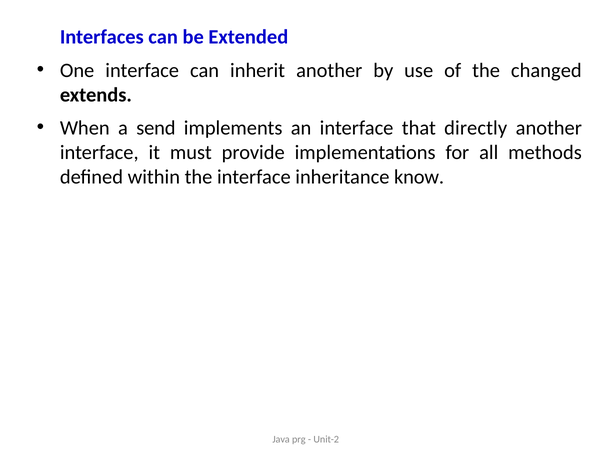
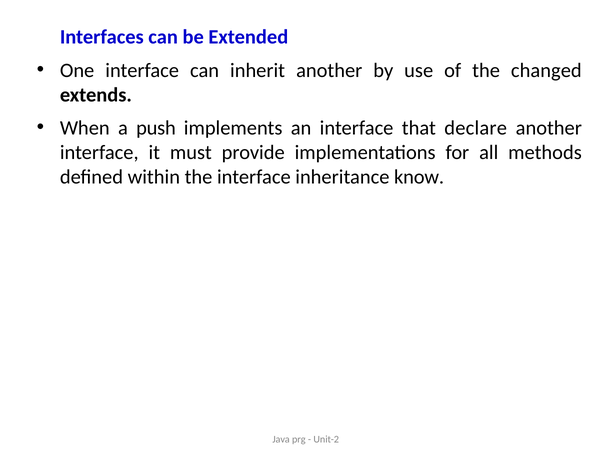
send: send -> push (156, 128)
directly: directly -> declare (476, 128)
